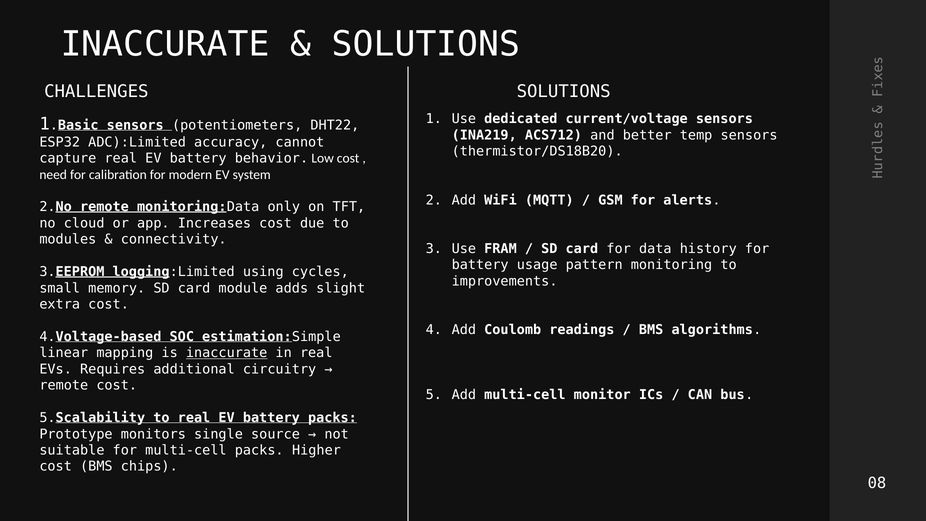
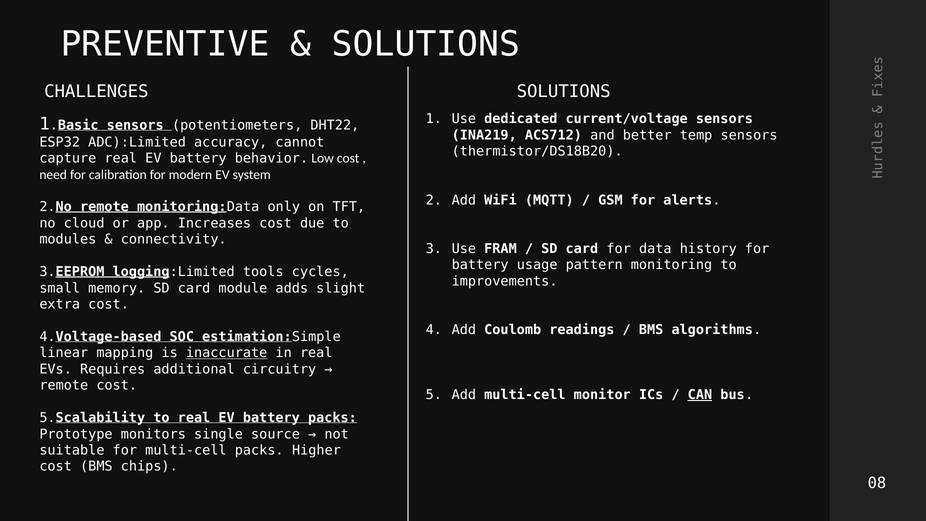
INACCURATE: INACCURATE -> PREVENTIVE (165, 44)
using: using -> tools (263, 272)
CAN underline: none -> present (700, 395)
